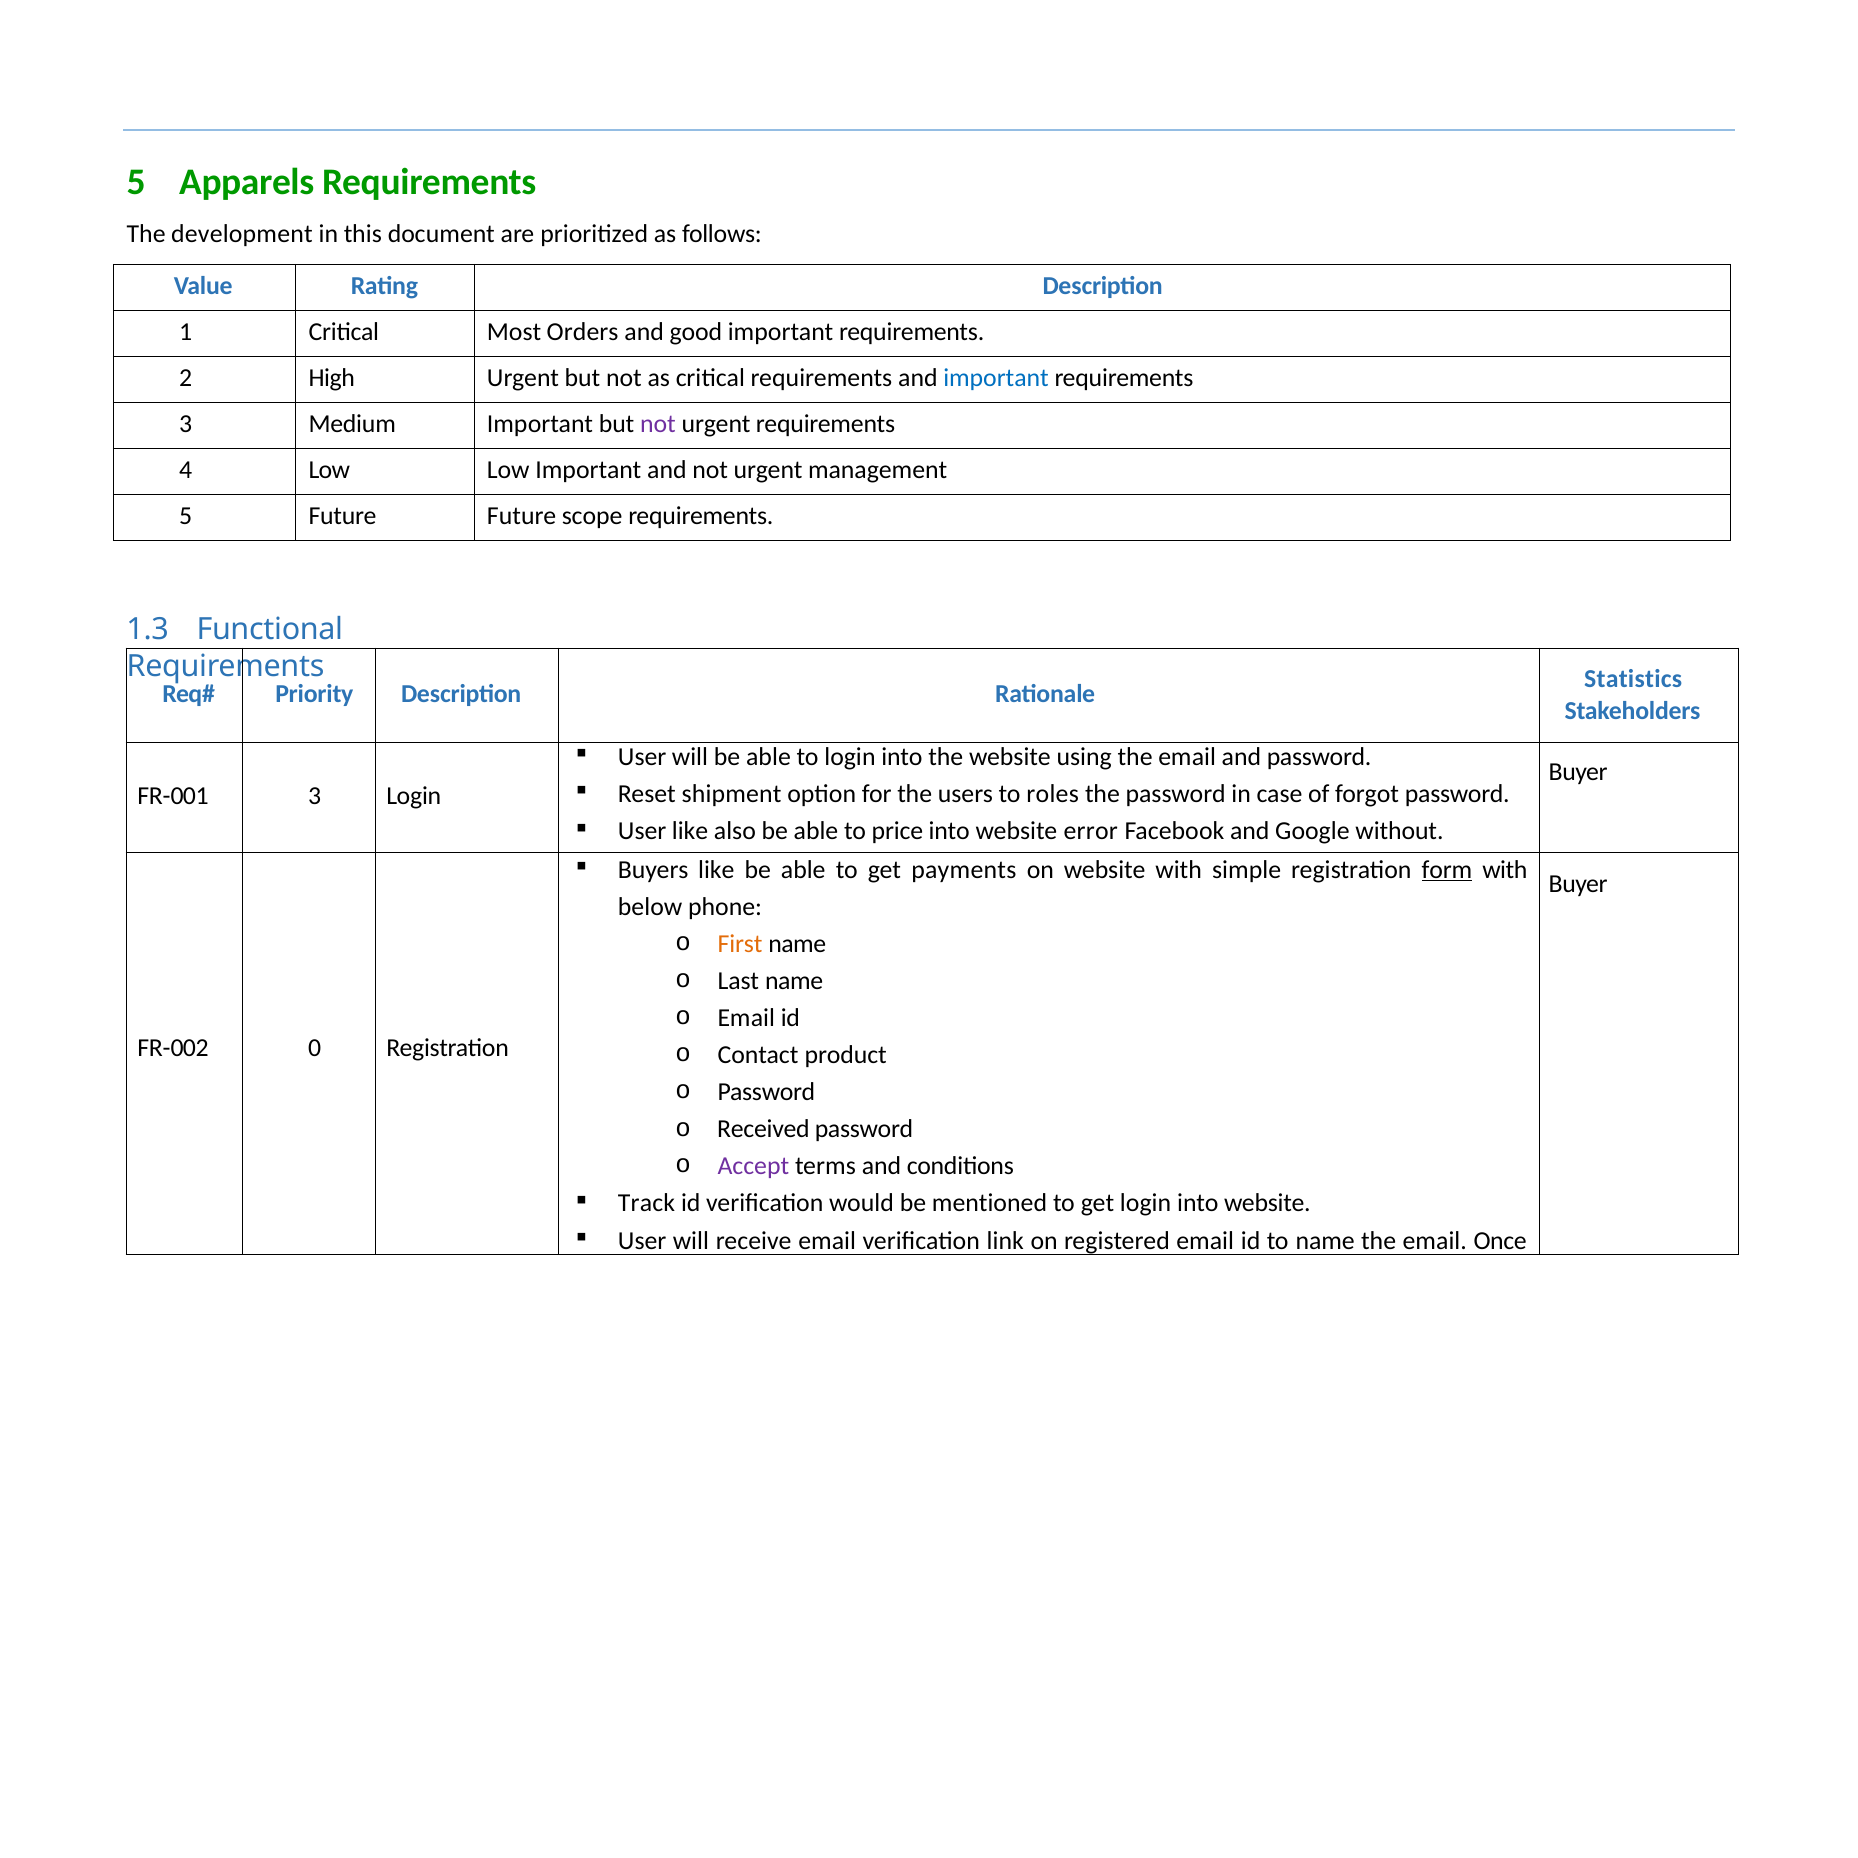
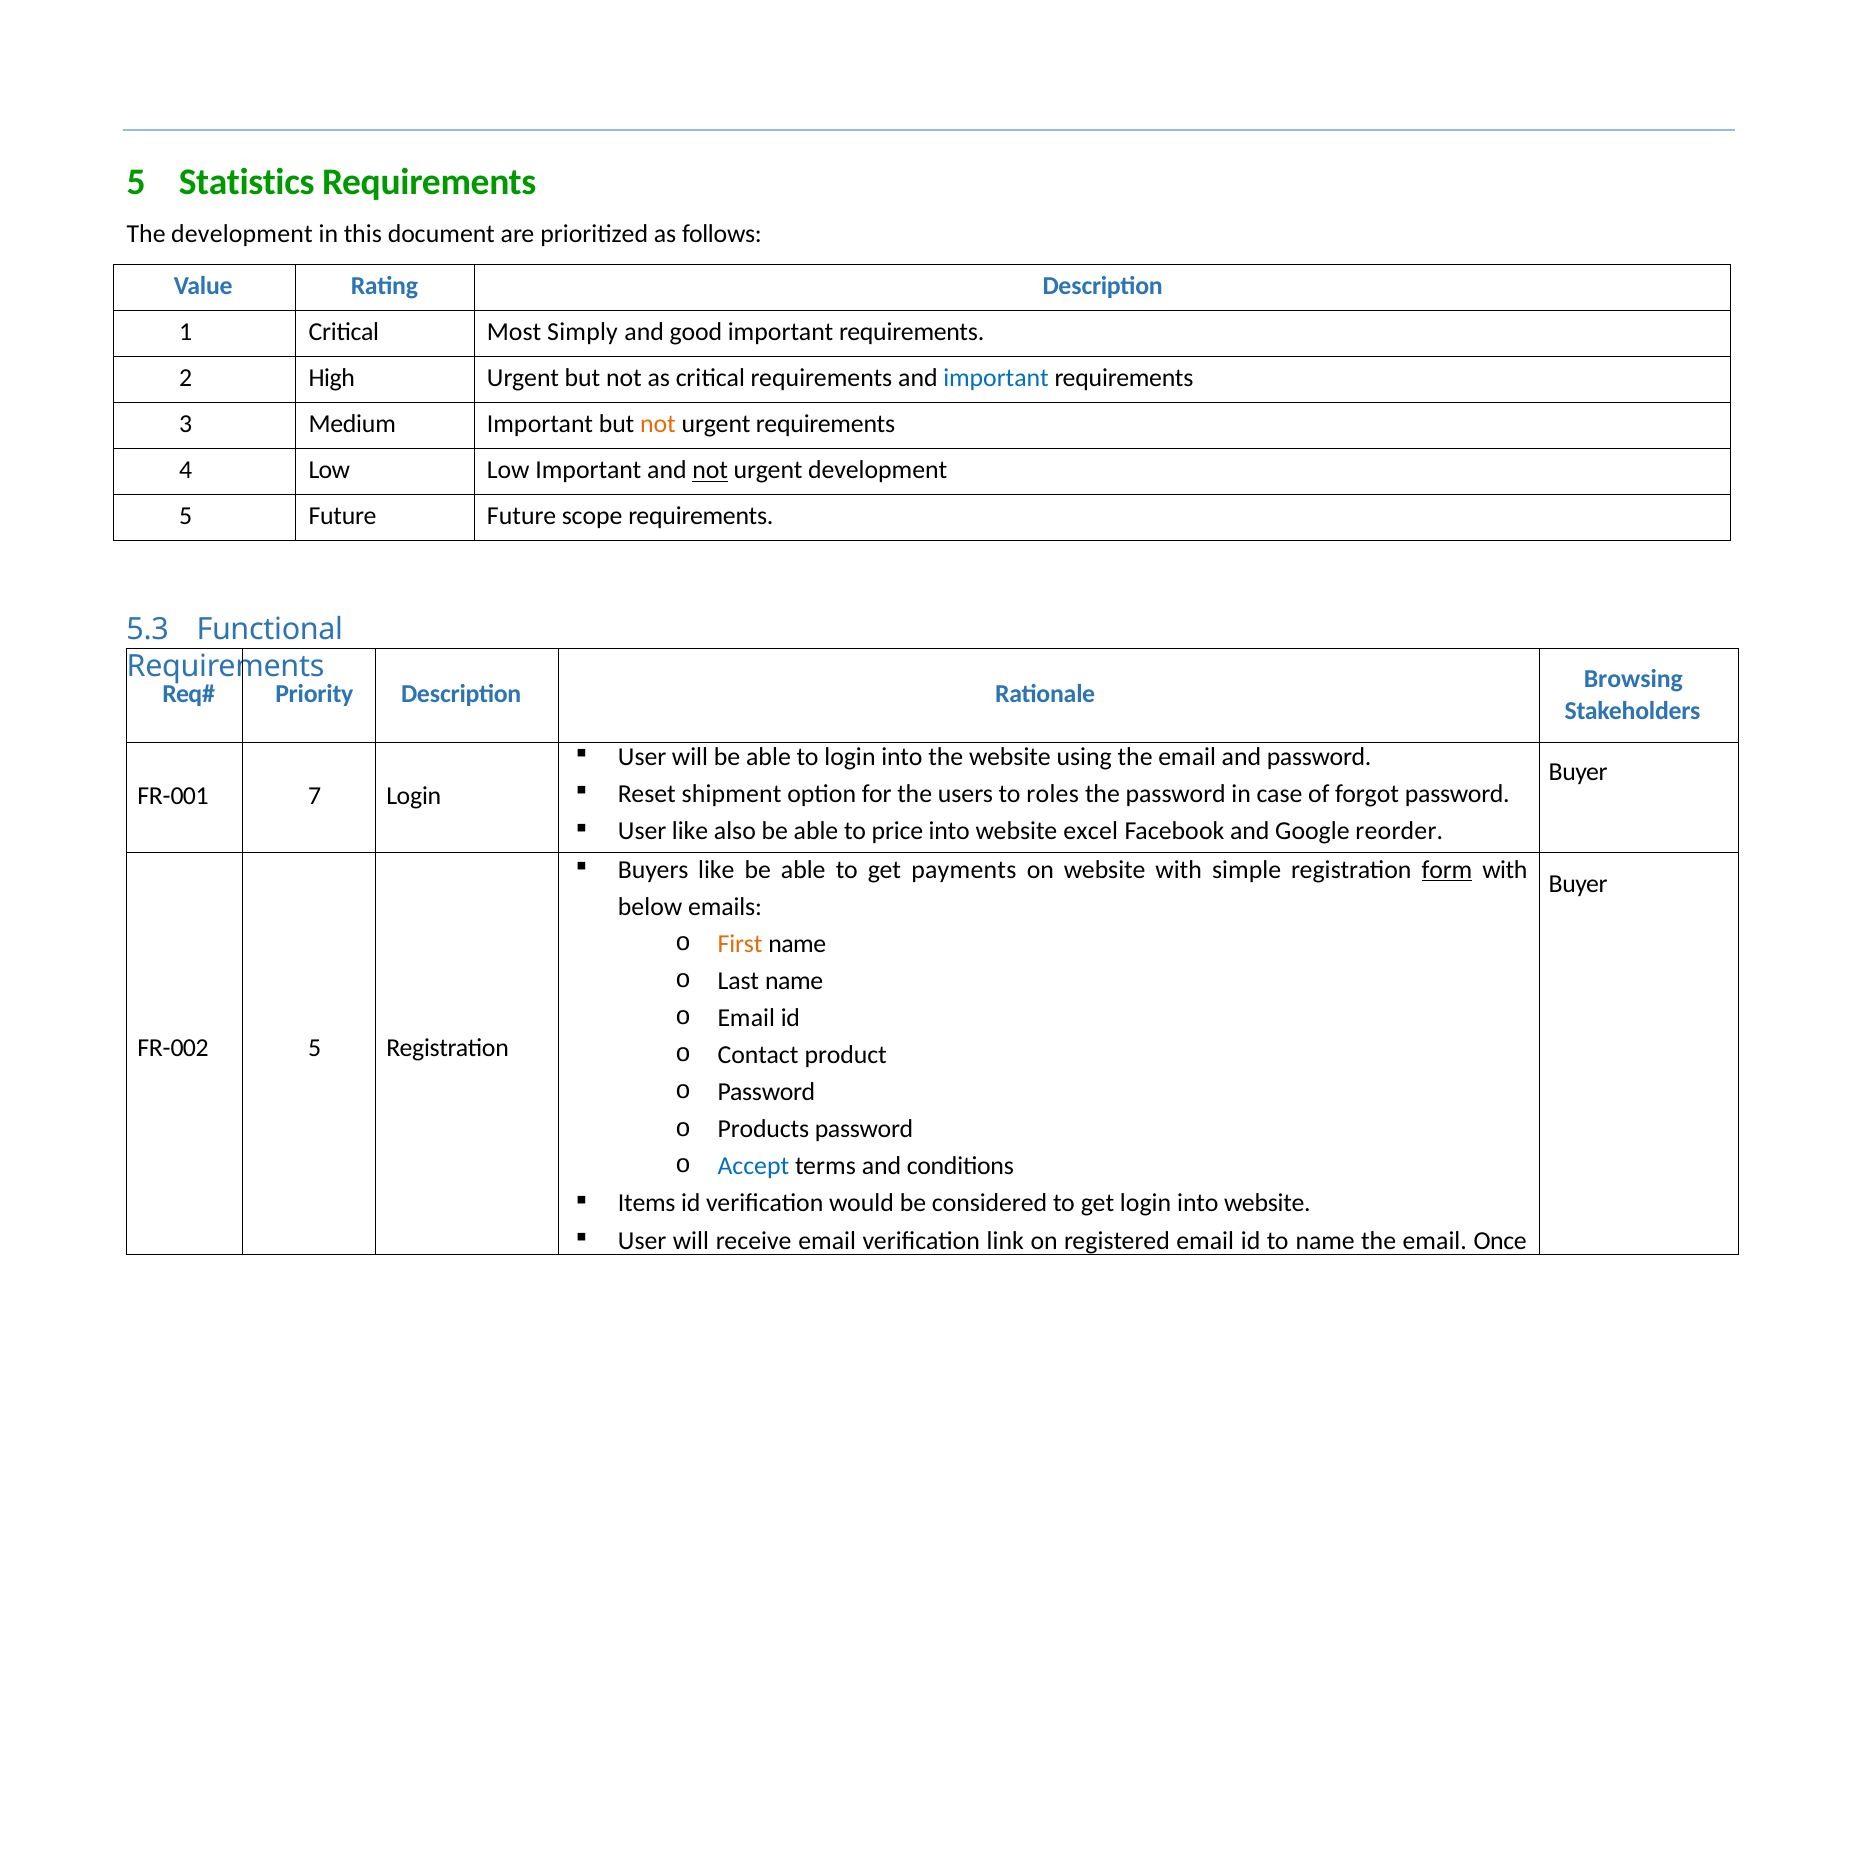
Apparels: Apparels -> Statistics (247, 182)
Orders: Orders -> Simply (583, 332)
not colour: purple -> orange (658, 424)
not underline: none -> present (710, 470)
urgent management: management -> development (878, 470)
1.3: 1.3 -> 5.3 (148, 630)
Statistics: Statistics -> Browsing (1633, 679)
FR-001 3: 3 -> 7 (315, 796)
error: error -> excel (1091, 831)
without: without -> reorder (1399, 831)
phone: phone -> emails (725, 907)
FR-002 0: 0 -> 5 (315, 1048)
Received: Received -> Products (763, 1129)
Accept colour: purple -> blue (753, 1166)
Track: Track -> Items (647, 1203)
mentioned: mentioned -> considered (990, 1203)
